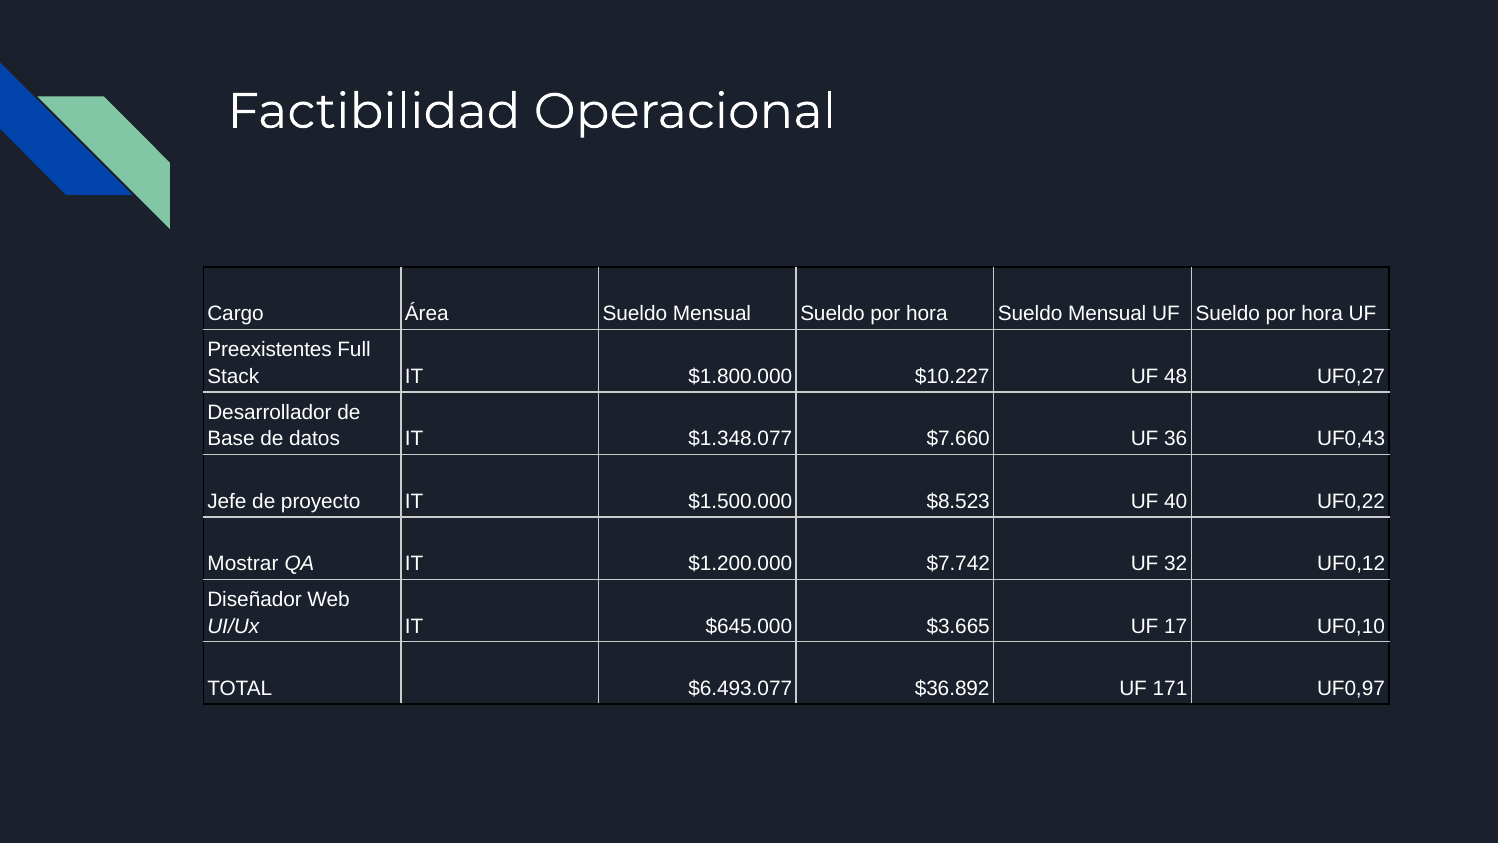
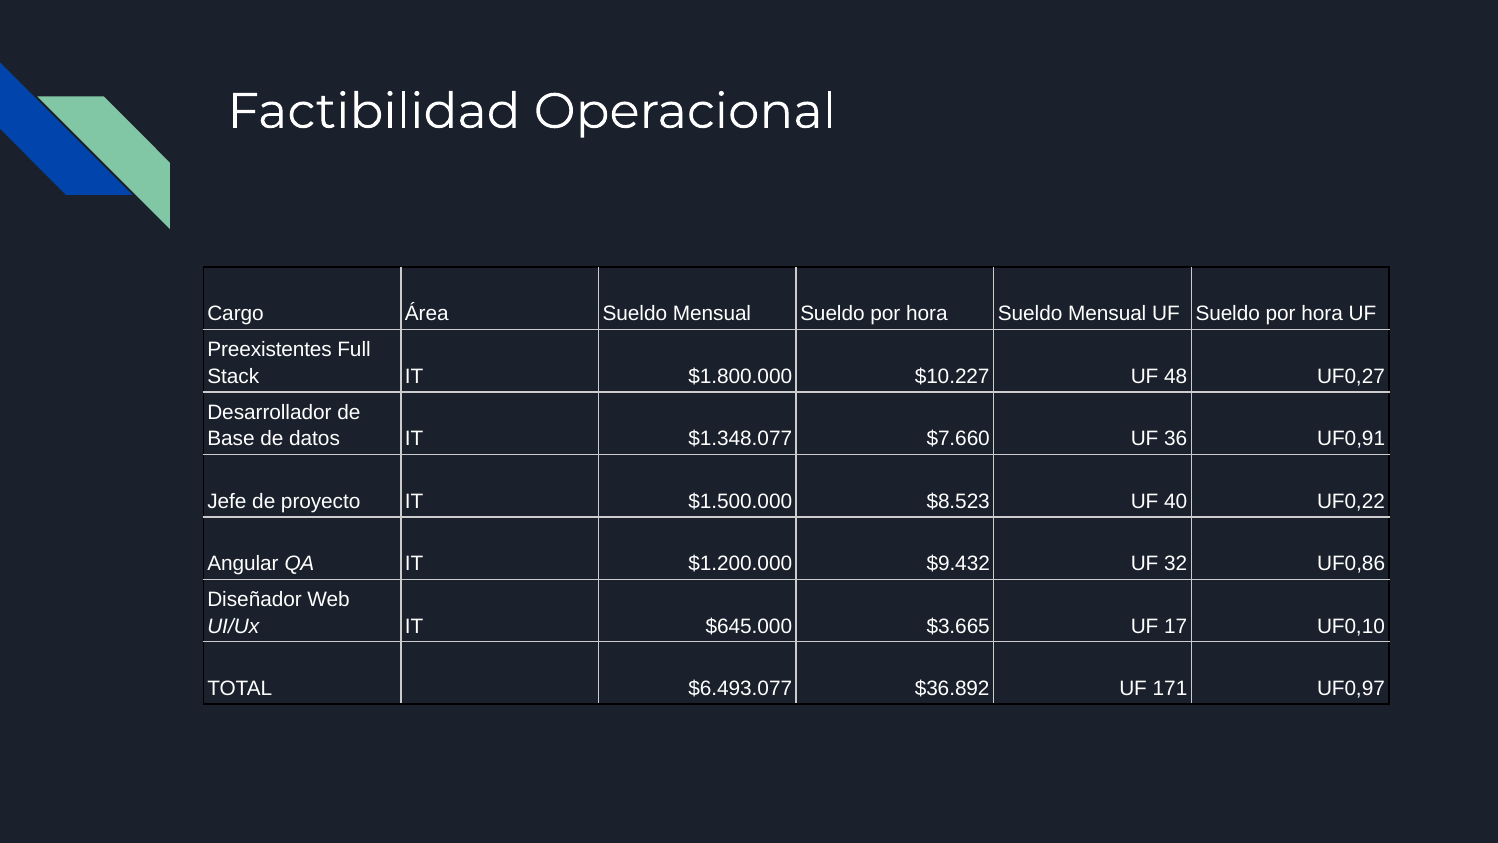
UF0,43: UF0,43 -> UF0,91 (1351, 439)
Mostrar: Mostrar -> Angular (243, 564)
$7.742: $7.742 -> $9.432 (958, 564)
UF0,12: UF0,12 -> UF0,86 (1351, 564)
